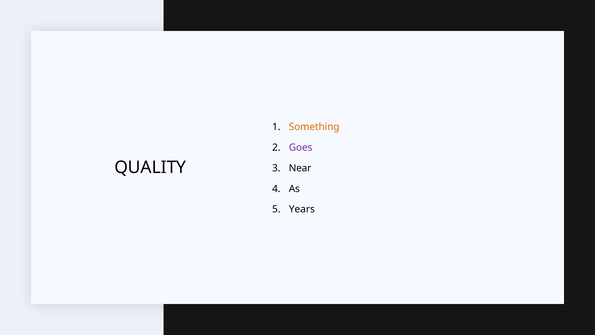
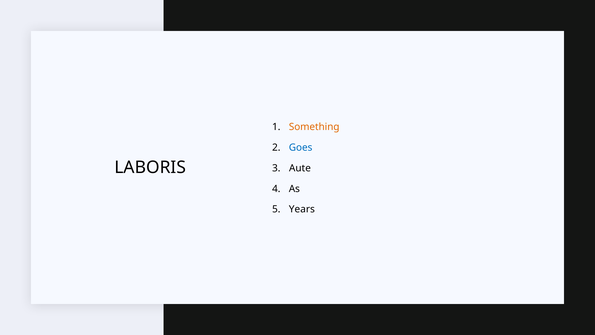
Goes colour: purple -> blue (301, 147)
QUALITY: QUALITY -> LABORIS (150, 167)
Near: Near -> Aute (300, 168)
